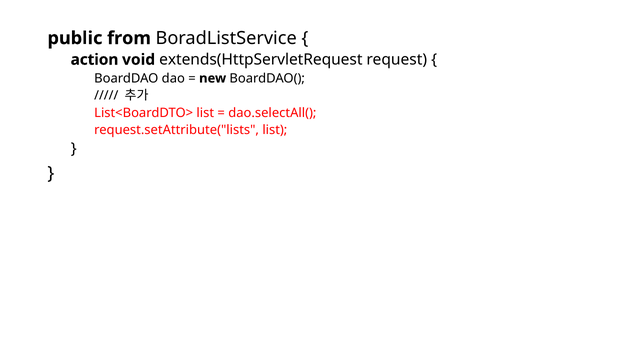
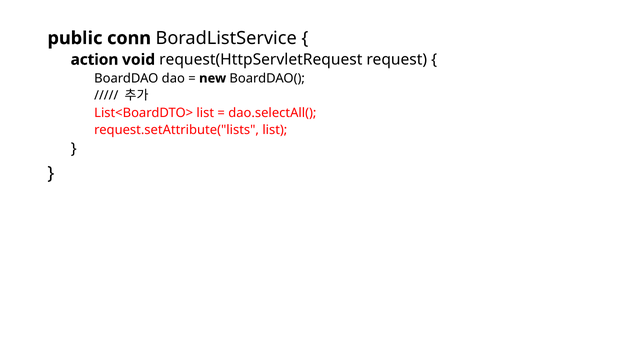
from: from -> conn (129, 38)
extends(HttpServletRequest: extends(HttpServletRequest -> request(HttpServletRequest (261, 60)
